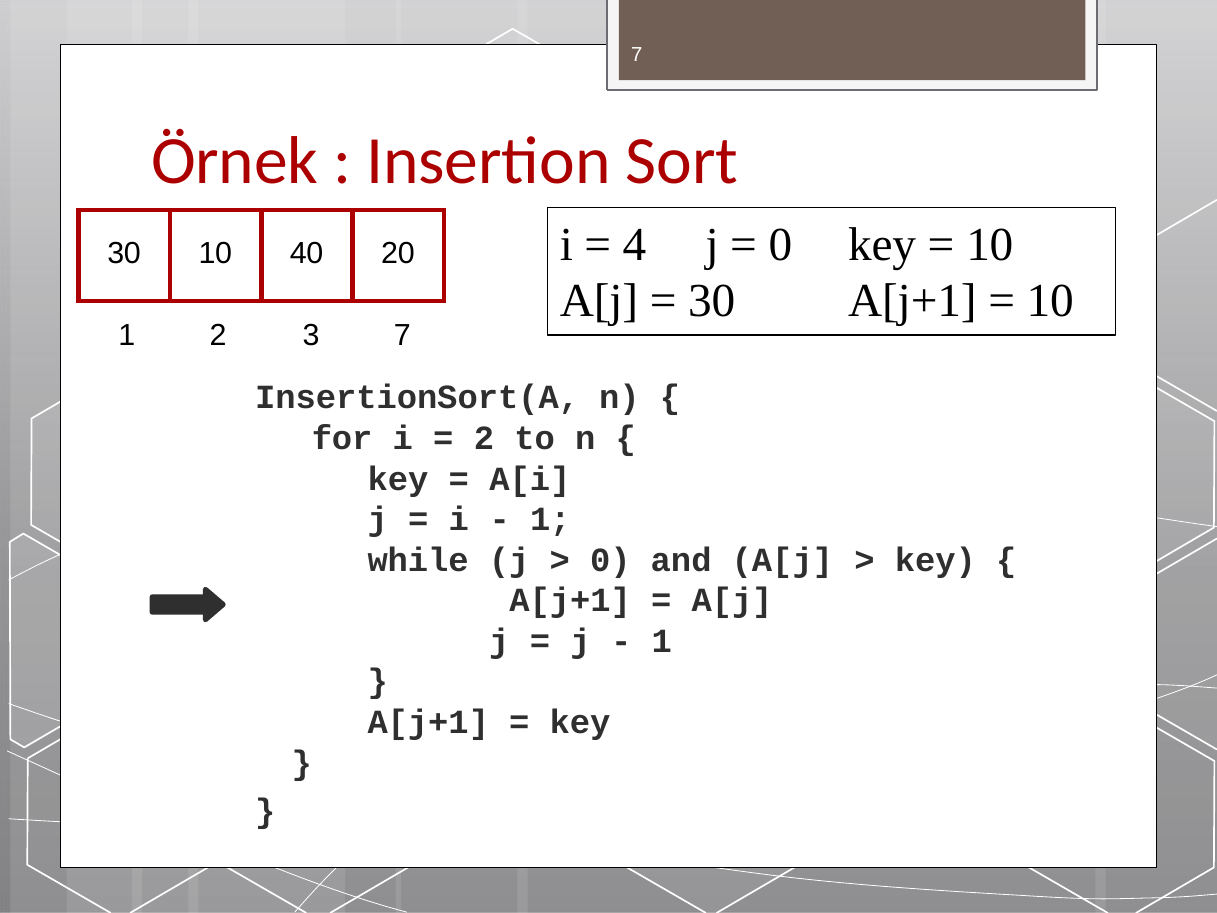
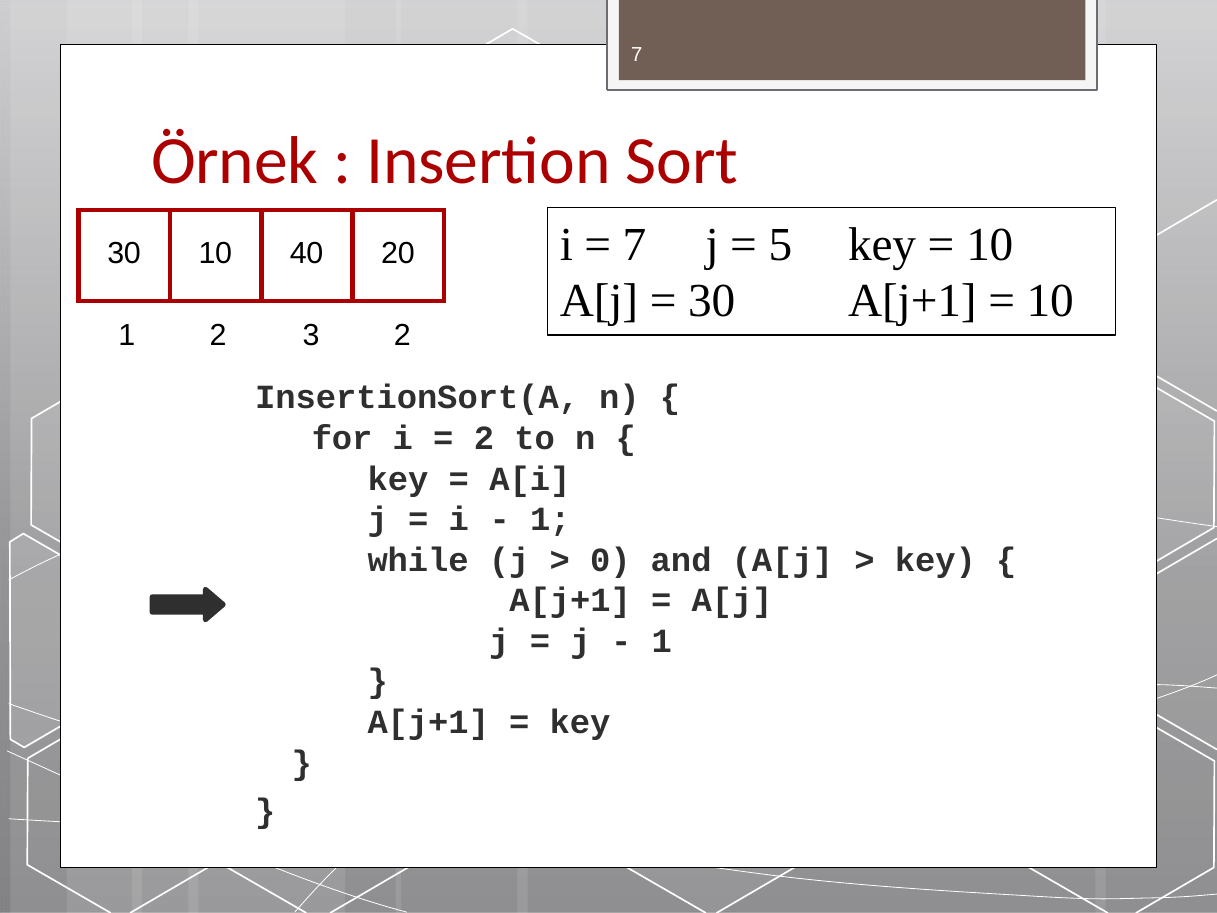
4: 4 -> 7 (635, 244)
0: 0 -> 5 (781, 244)
3 7: 7 -> 2 (402, 335)
